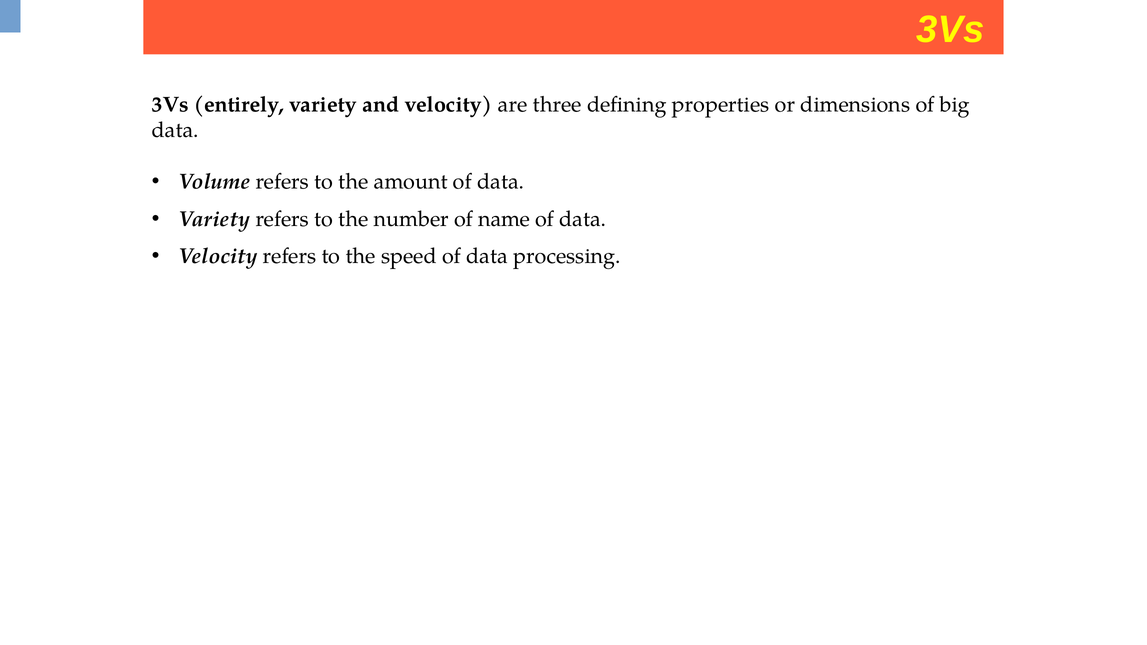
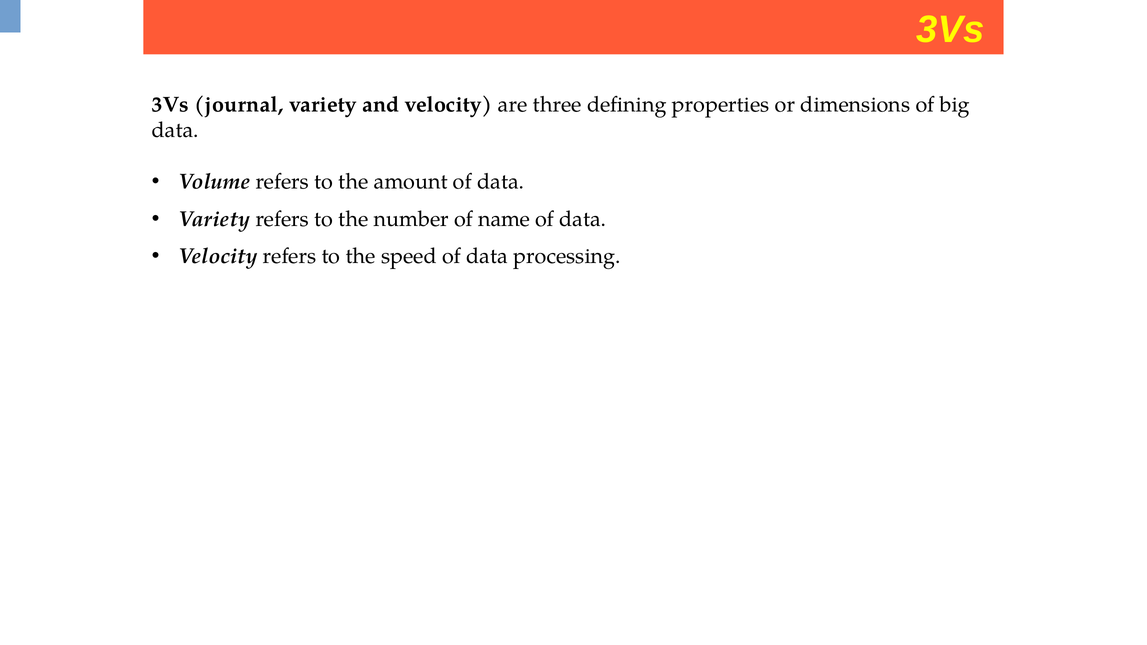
entirely: entirely -> journal (239, 105)
